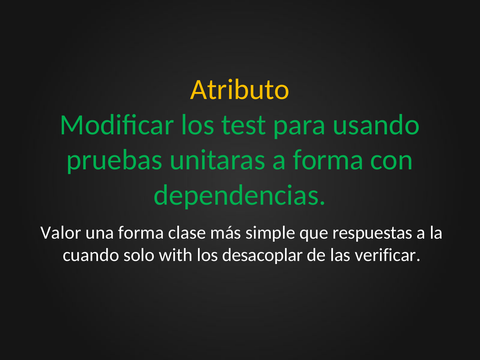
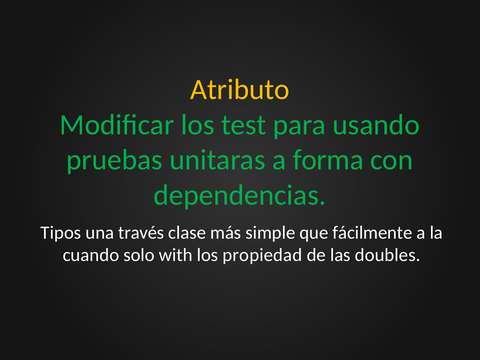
Valor: Valor -> Tipos (61, 233)
una forma: forma -> través (141, 233)
respuestas: respuestas -> fácilmente (372, 233)
desacoplar: desacoplar -> propiedad (262, 255)
verificar: verificar -> doubles (388, 255)
